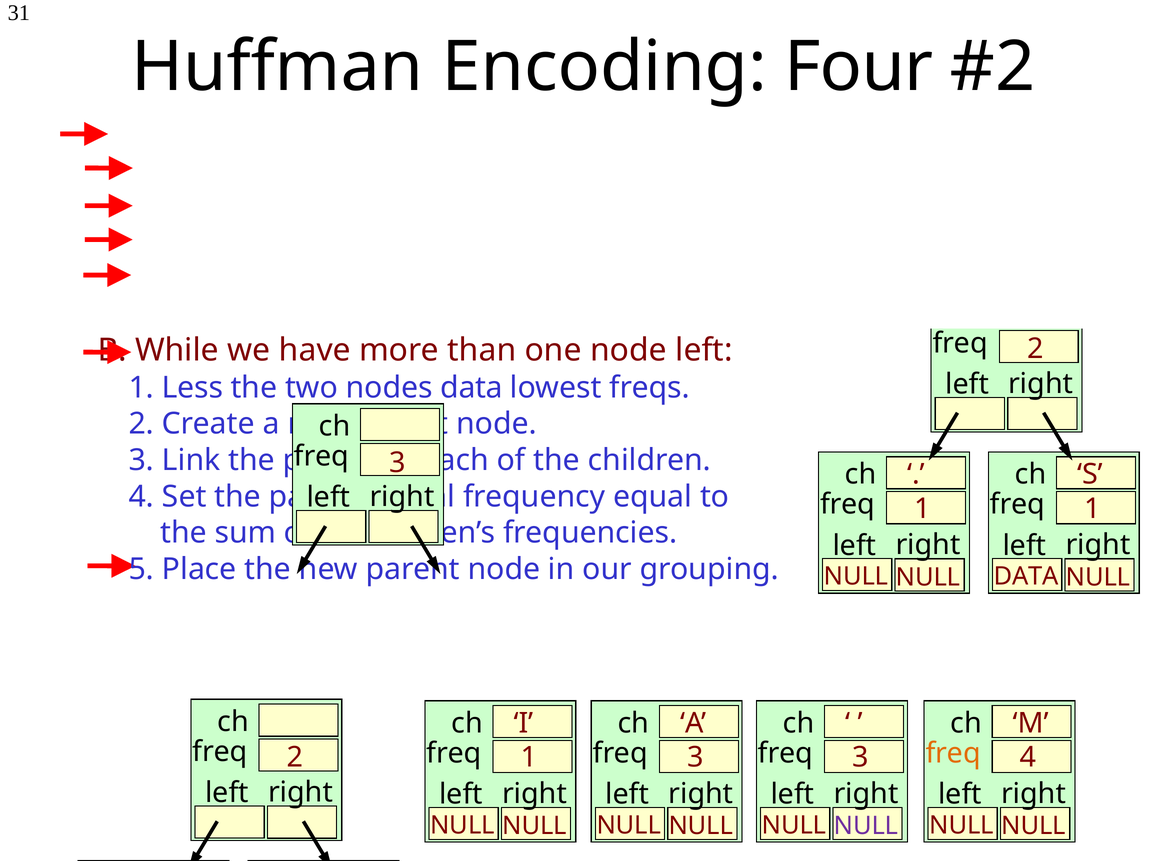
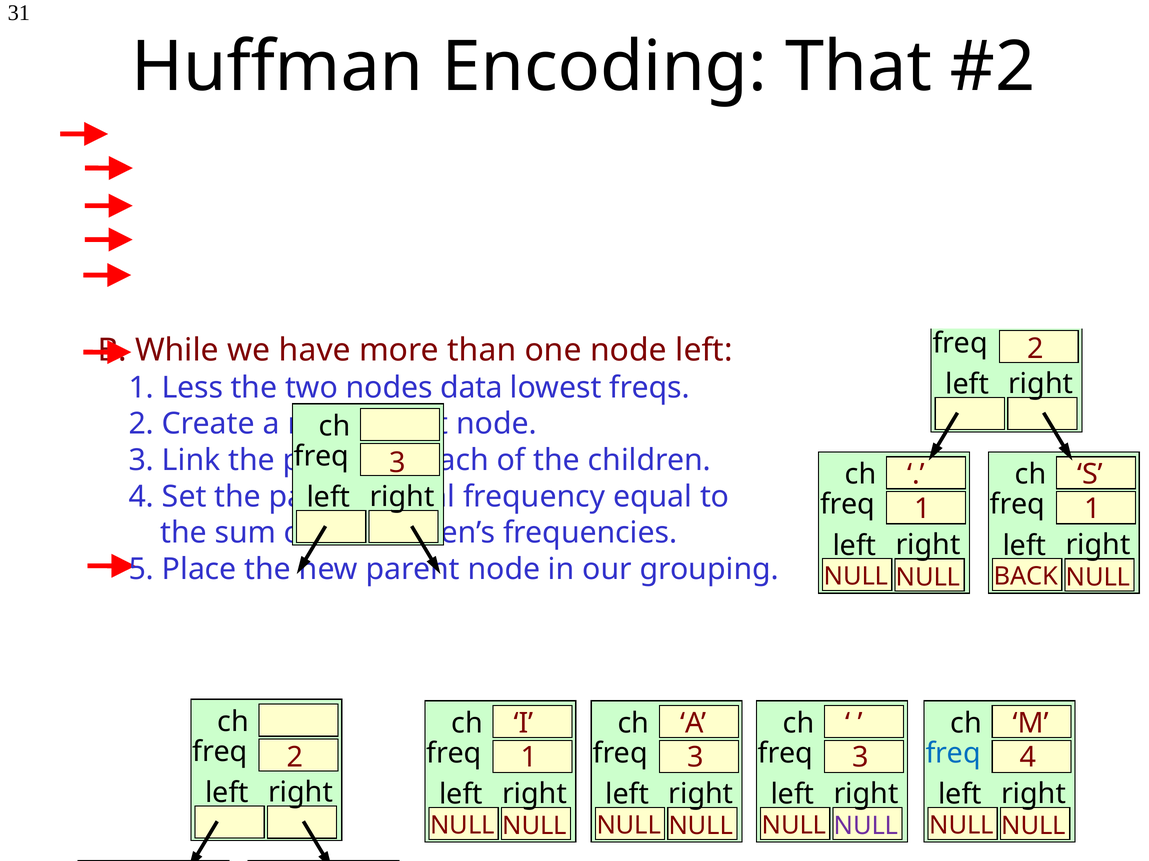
Four: Four -> That (858, 67)
DATA: DATA -> BACK (1026, 577)
freq colour: orange -> blue (953, 754)
